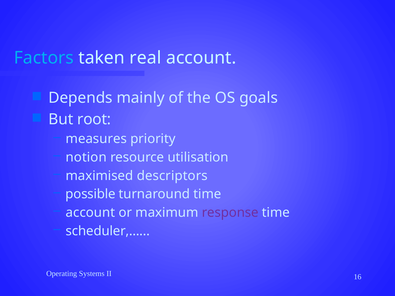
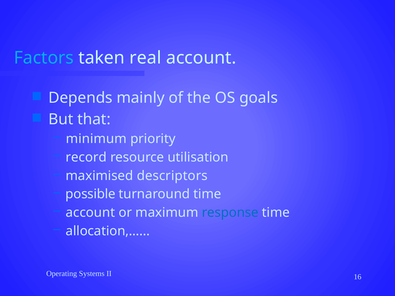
root: root -> that (94, 119)
measures: measures -> minimum (96, 139)
notion: notion -> record (86, 157)
response colour: purple -> blue (230, 213)
scheduler,…: scheduler,… -> allocation,… (108, 231)
